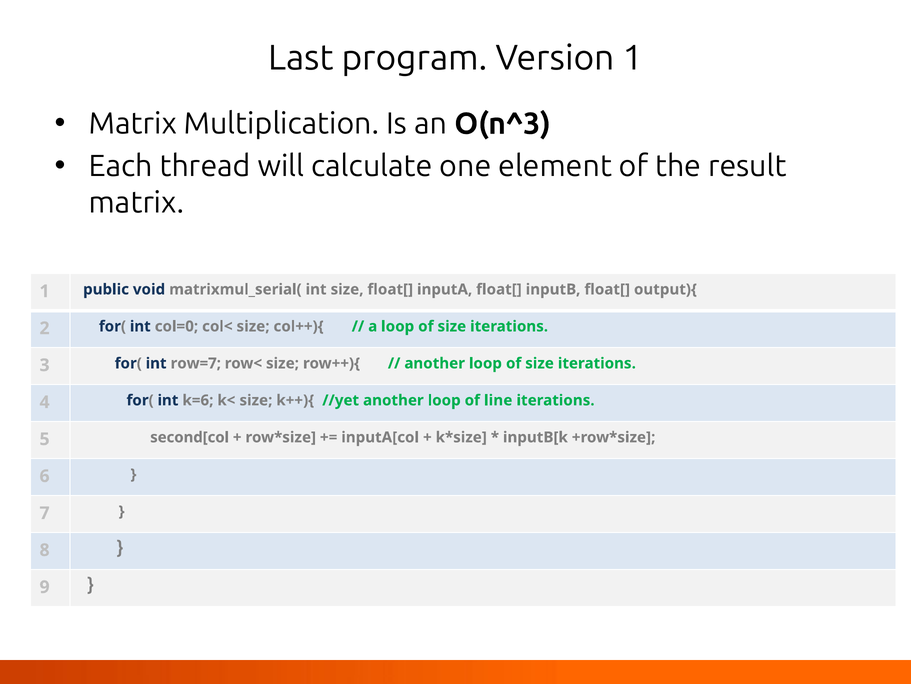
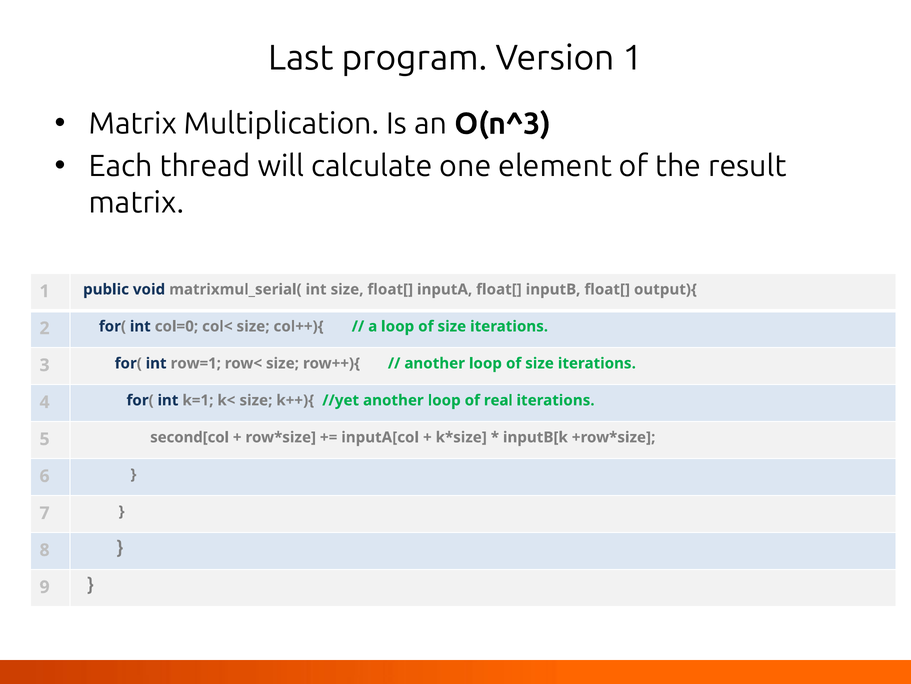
row=7: row=7 -> row=1 (196, 363)
k=6: k=6 -> k=1 (198, 400)
line: line -> real (498, 400)
